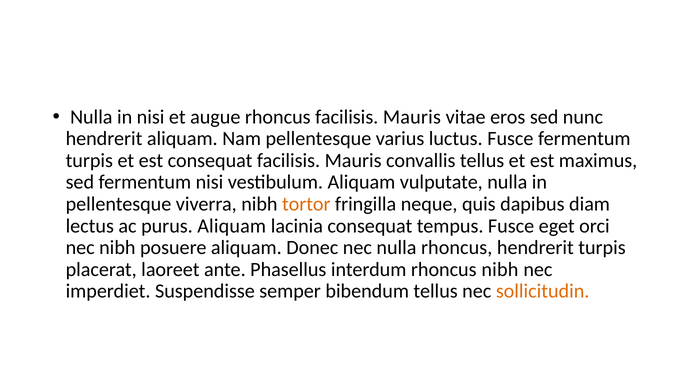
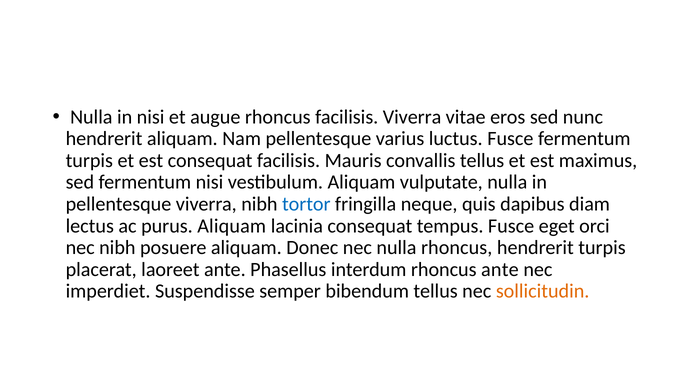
rhoncus facilisis Mauris: Mauris -> Viverra (412, 117)
tortor colour: orange -> blue (306, 204)
rhoncus nibh: nibh -> ante (500, 269)
